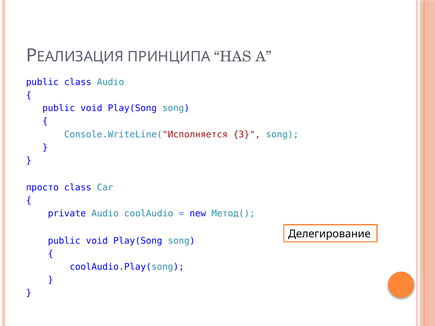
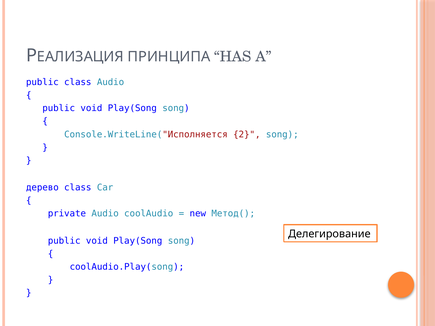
3: 3 -> 2 (247, 134)
просто: просто -> дерево (42, 188)
